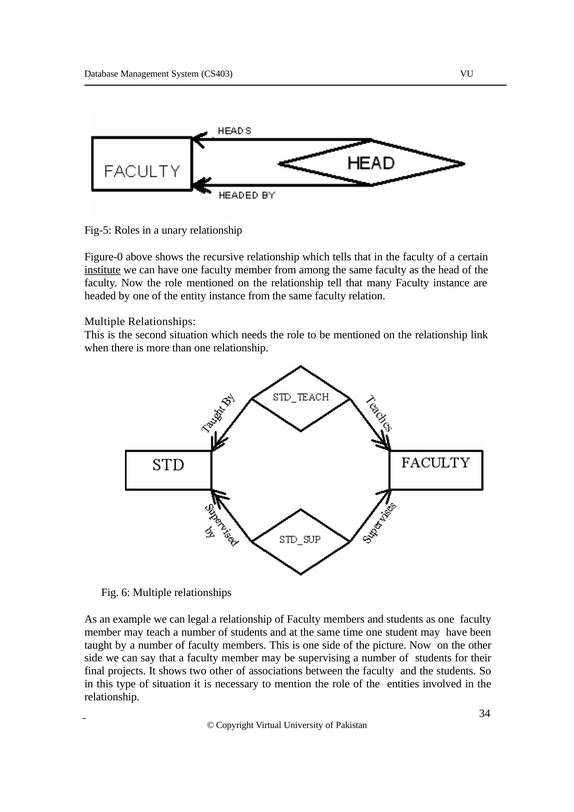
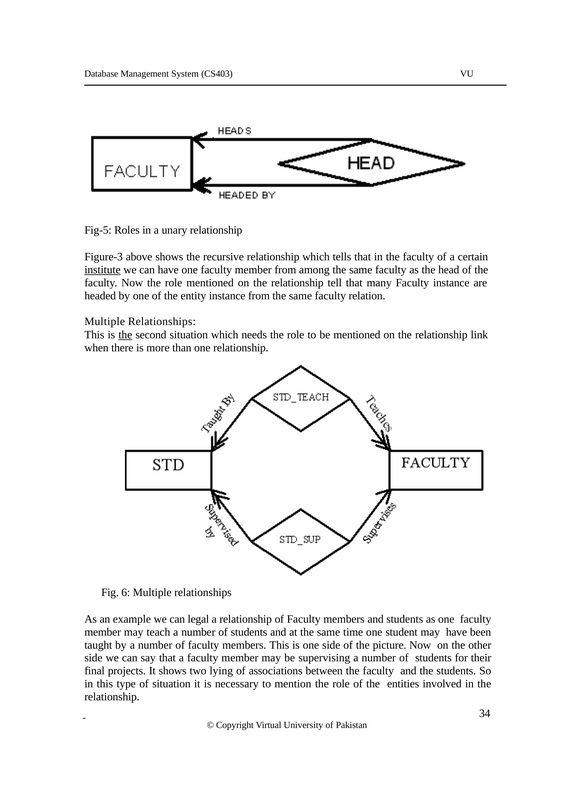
Figure-0: Figure-0 -> Figure-3 (104, 257)
the underline: none -> present (125, 335)
two other: other -> lying (221, 671)
